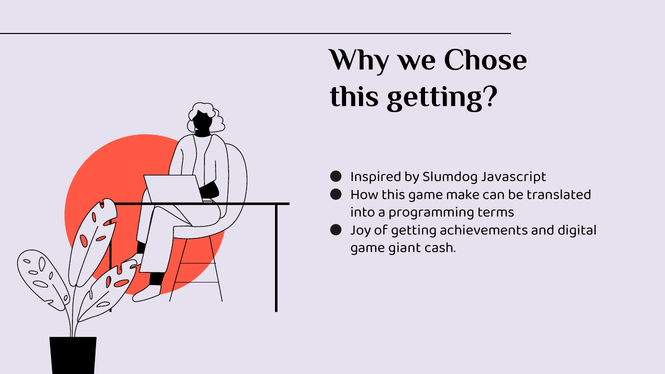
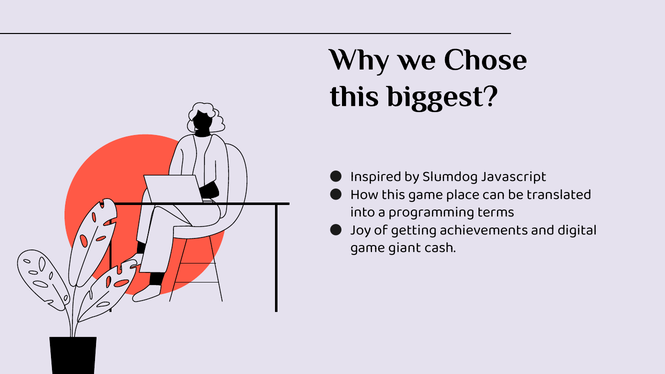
this getting: getting -> biggest (442, 96)
make: make -> place (463, 194)
